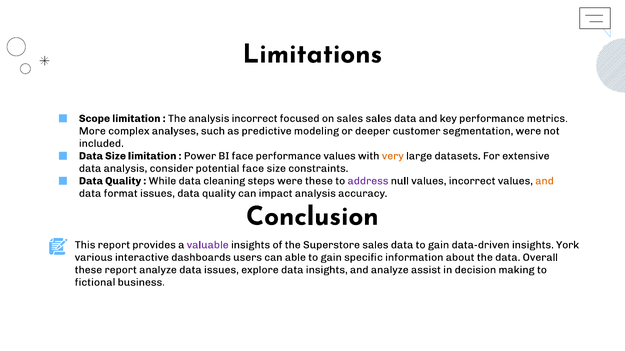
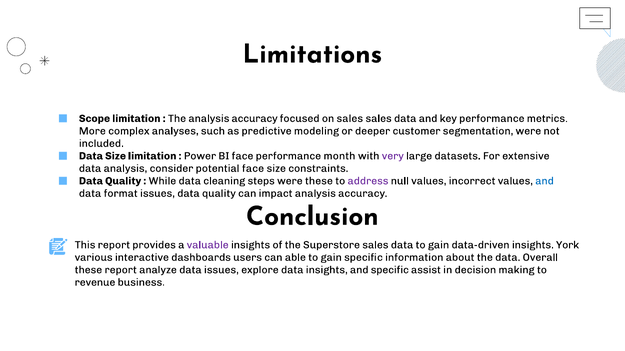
The analysis incorrect: incorrect -> accuracy (255, 119)
performance values: values -> month (339, 156)
very colour: orange -> purple (393, 156)
and colour: orange -> blue (545, 181)
and analyze: analyze -> specific (390, 270)
fictional: fictional -> revenue (95, 283)
